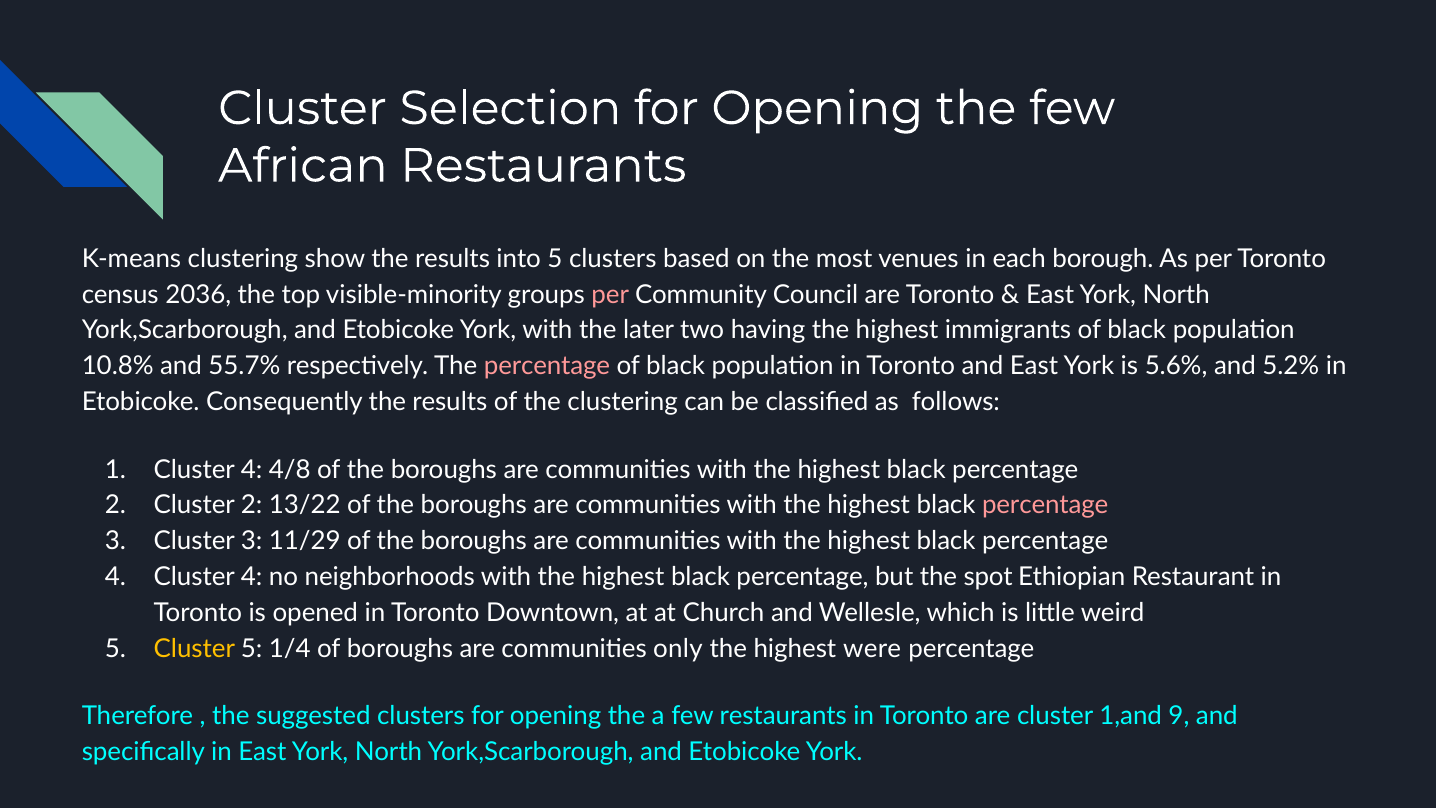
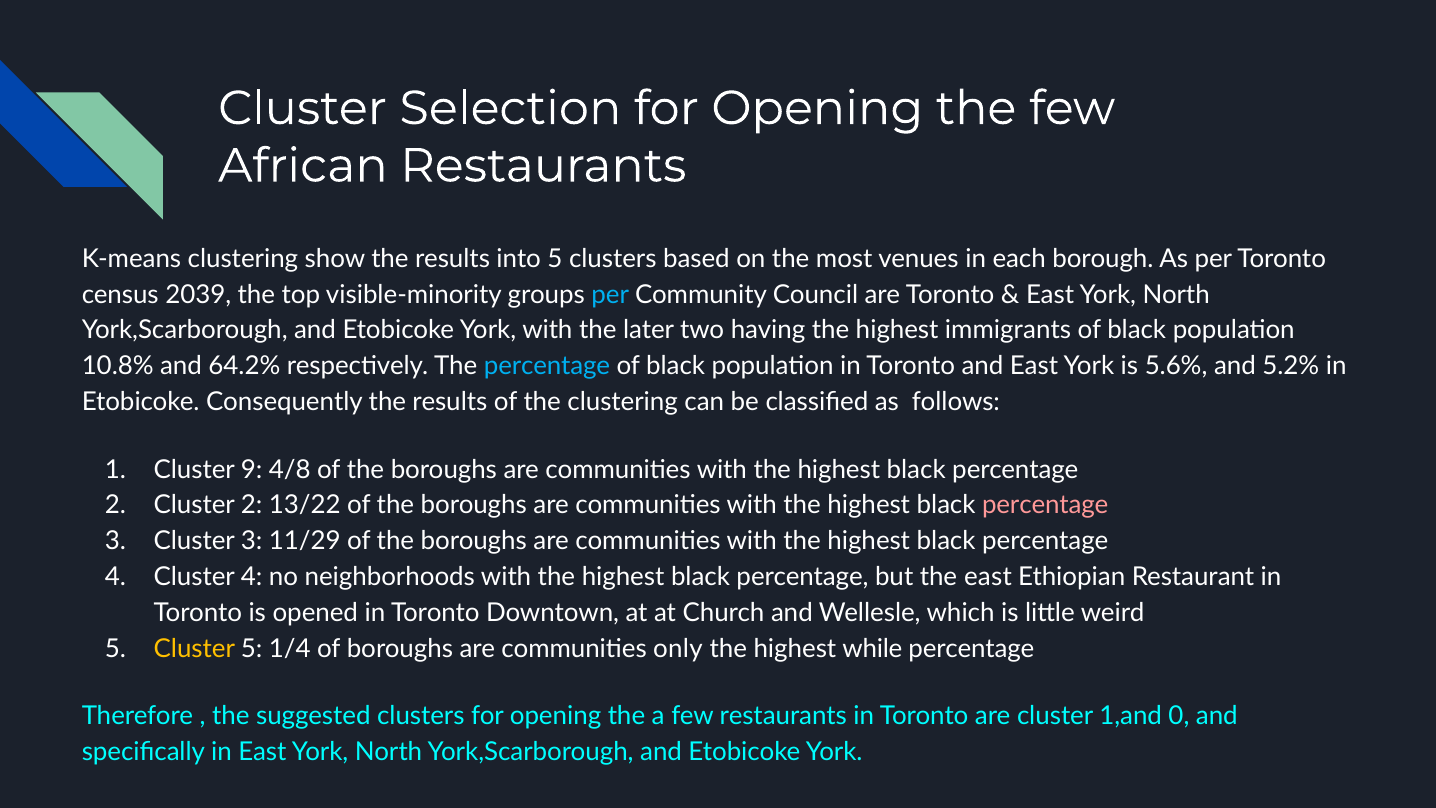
2036: 2036 -> 2039 (198, 294)
per colour: pink -> light blue (610, 294)
55.7%: 55.7% -> 64.2% (244, 366)
percentage colour: pink -> light blue (547, 366)
1 Cluster 4: 4 -> 9 (252, 469)
the spot: spot -> east (988, 577)
were: were -> while (872, 648)
9: 9 -> 0 (1179, 716)
